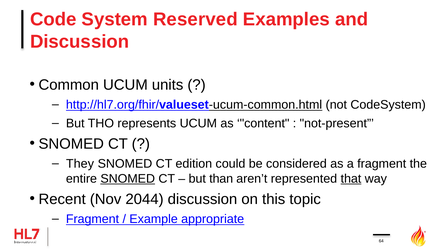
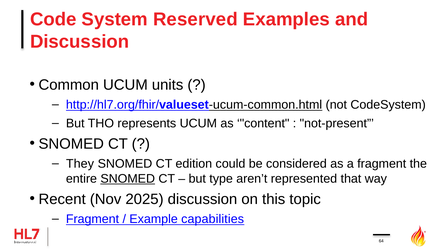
than: than -> type (221, 178)
that underline: present -> none (351, 178)
2044: 2044 -> 2025 (145, 199)
appropriate: appropriate -> capabilities (213, 219)
